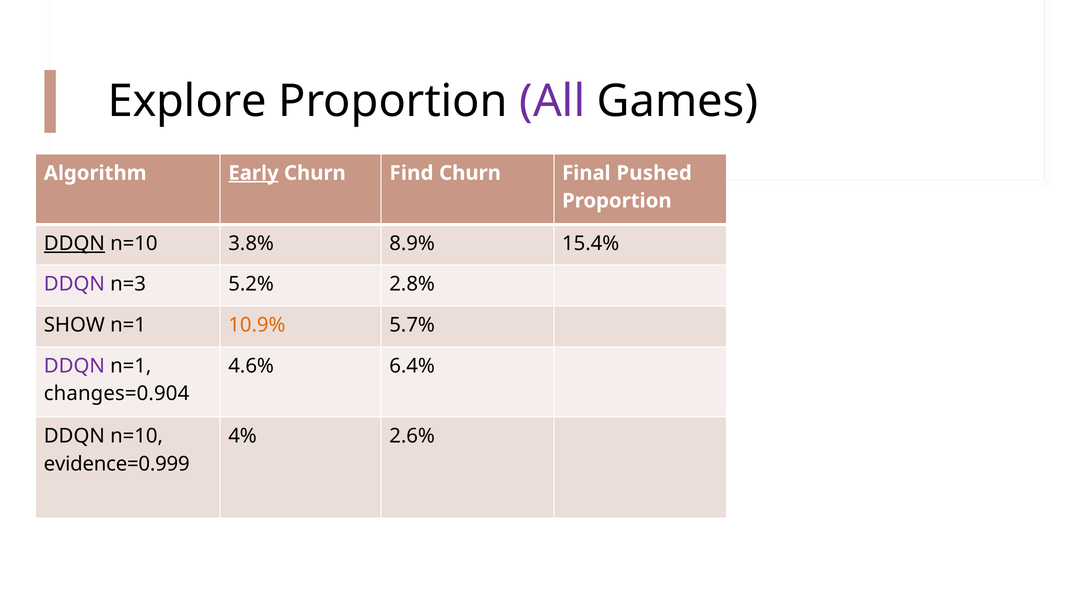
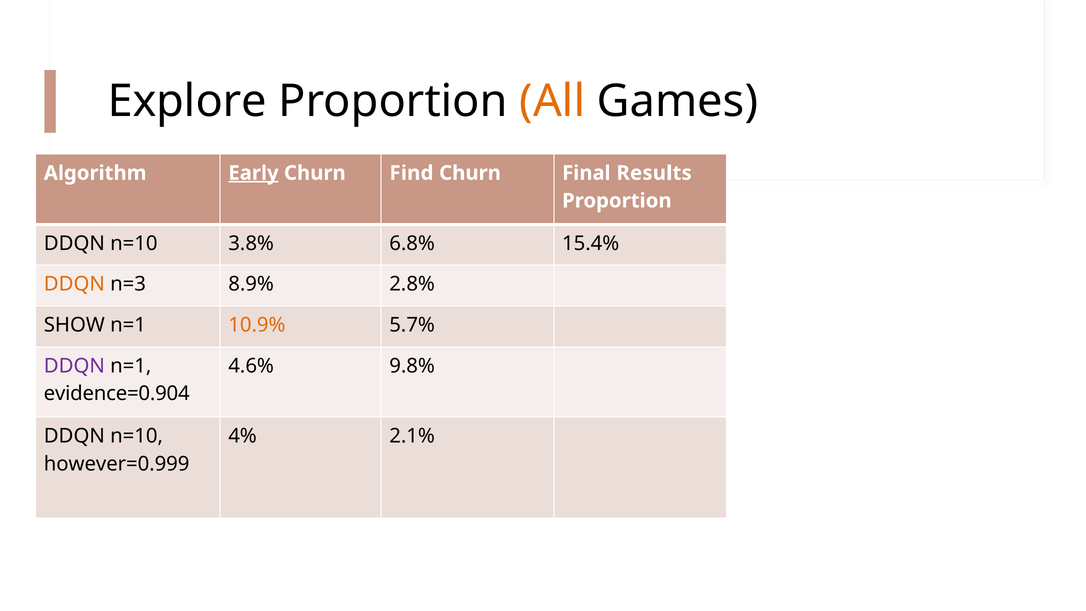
All colour: purple -> orange (552, 101)
Pushed: Pushed -> Results (654, 173)
DDQN underline: present -> none (74, 243)
8.9%: 8.9% -> 6.8% (412, 243)
DDQN colour: purple -> orange (74, 284)
5.2%: 5.2% -> 8.9% (251, 284)
6.4%: 6.4% -> 9.8% (412, 366)
changes=0.904: changes=0.904 -> evidence=0.904 (117, 393)
2.6%: 2.6% -> 2.1% (412, 436)
evidence=0.999: evidence=0.999 -> however=0.999 (117, 464)
